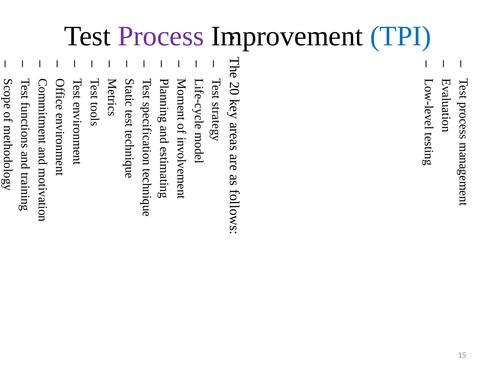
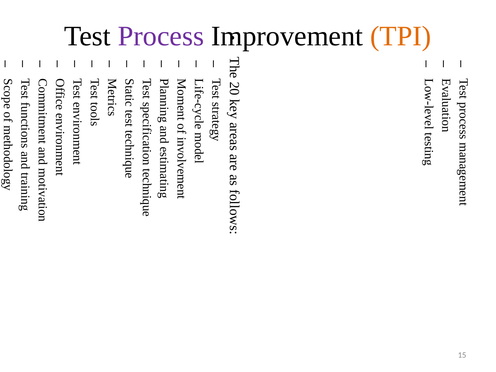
TPI colour: blue -> orange (401, 36)
